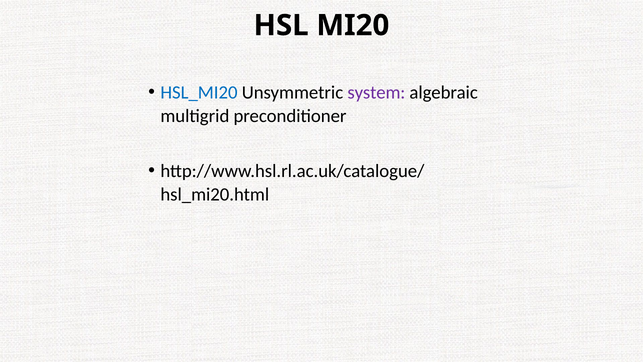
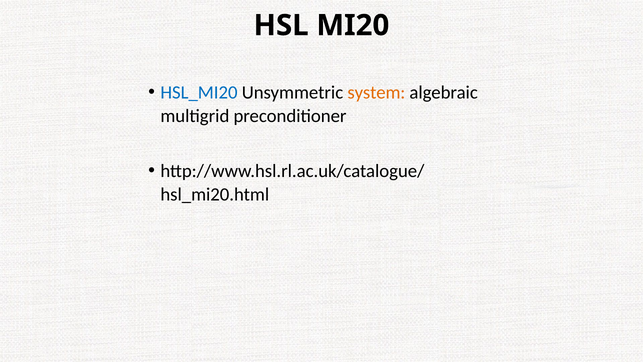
system colour: purple -> orange (376, 92)
